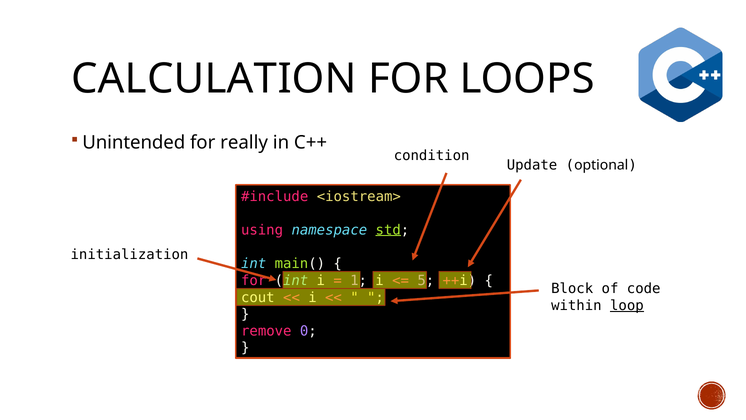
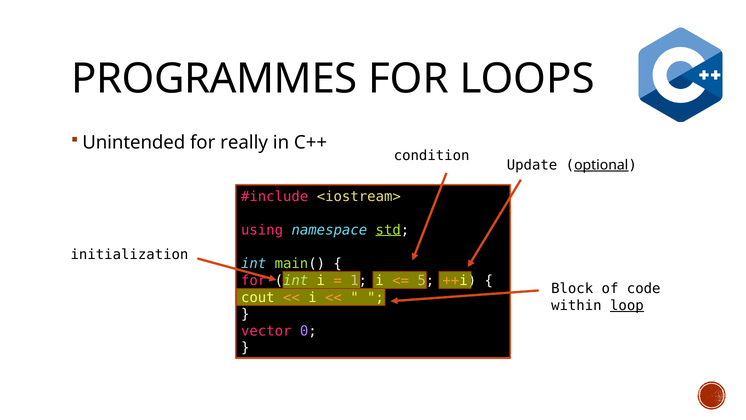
CALCULATION: CALCULATION -> PROGRAMMES (214, 79)
optional underline: none -> present (601, 165)
remove: remove -> vector (266, 331)
